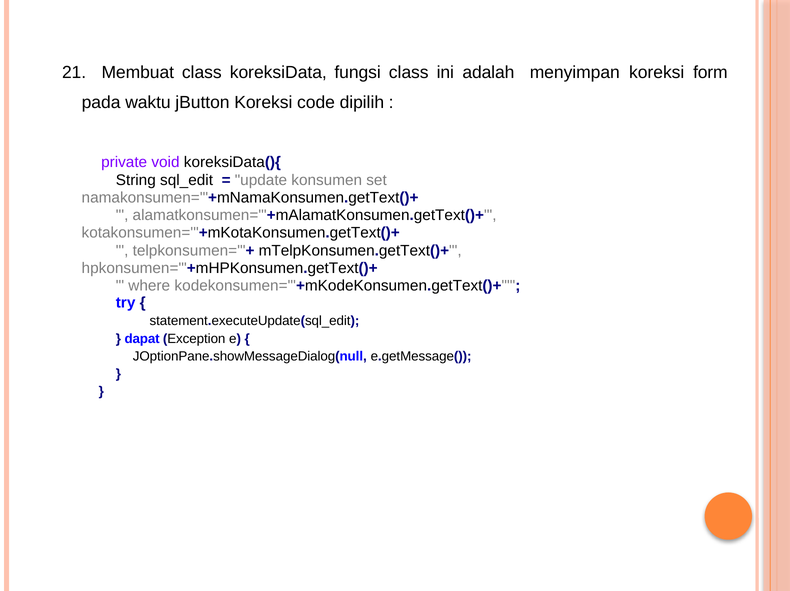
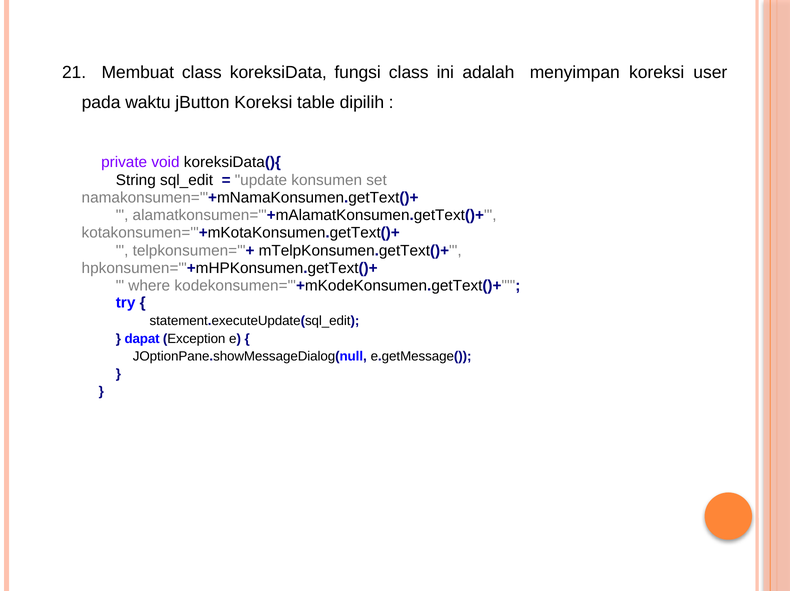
form: form -> user (710, 72)
code: code -> table (316, 103)
